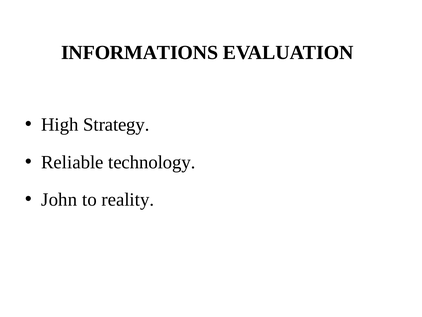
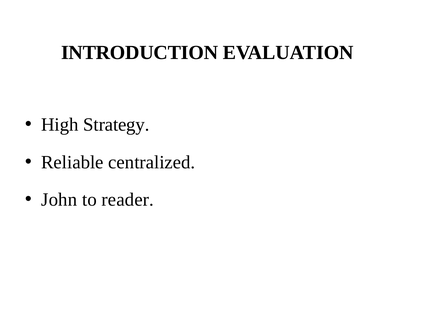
INFORMATIONS: INFORMATIONS -> INTRODUCTION (140, 52)
technology: technology -> centralized (152, 162)
reality: reality -> reader (128, 199)
